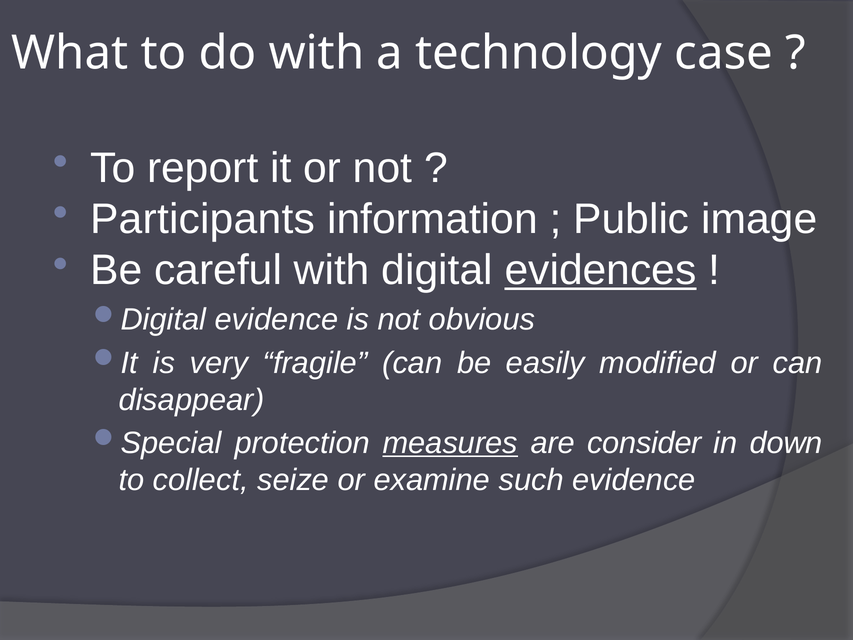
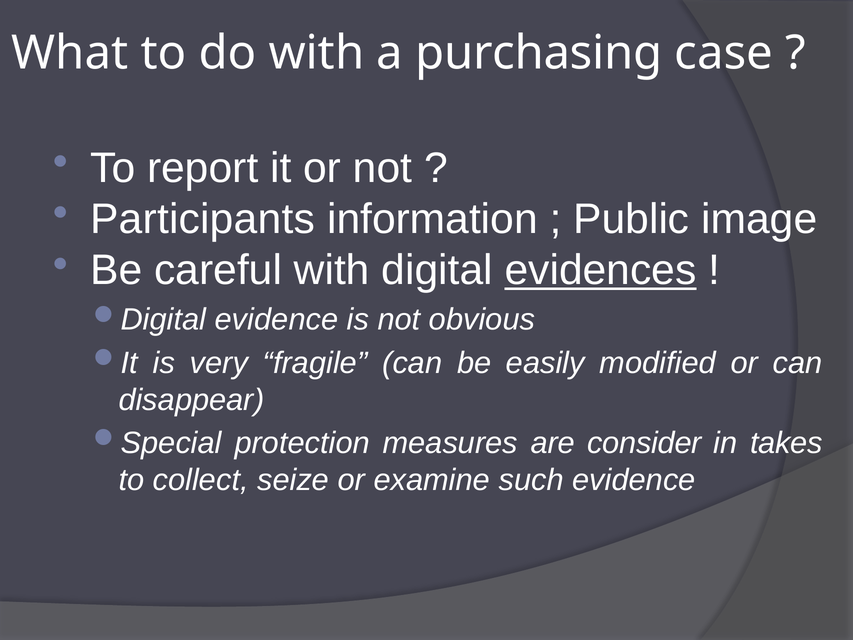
technology: technology -> purchasing (539, 53)
measures underline: present -> none (450, 443)
down: down -> takes (786, 443)
